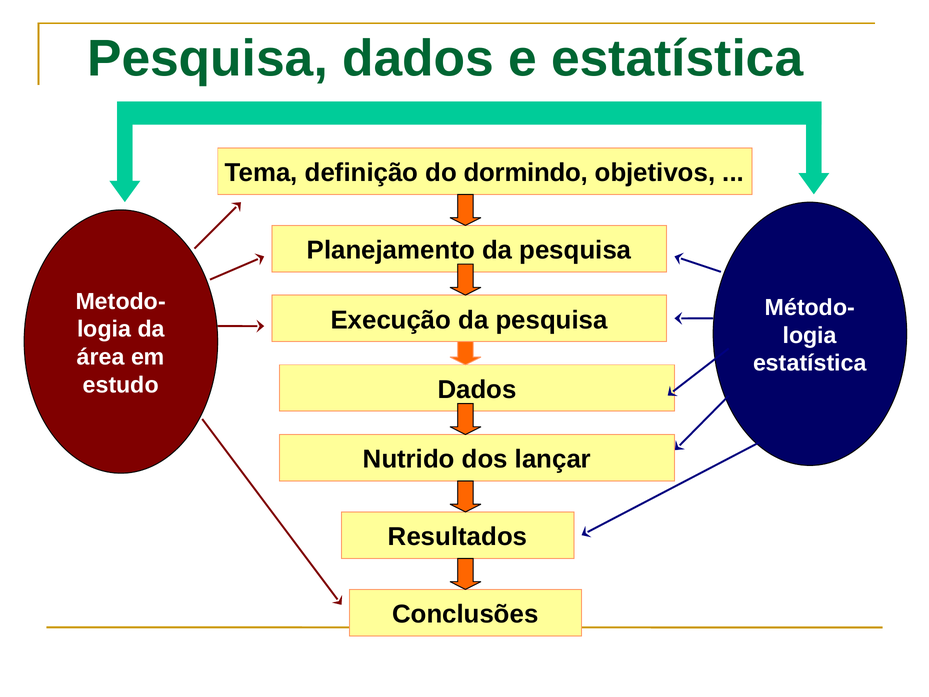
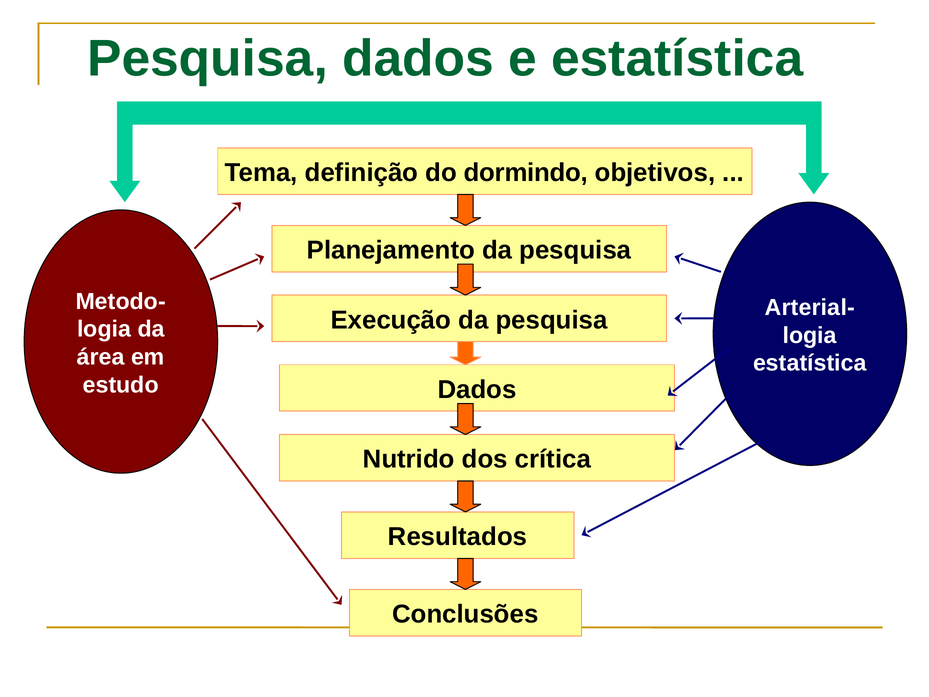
Método-: Método- -> Arterial- (810, 307)
lançar: lançar -> crítica (553, 459)
